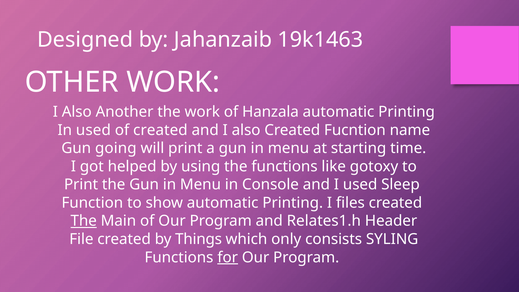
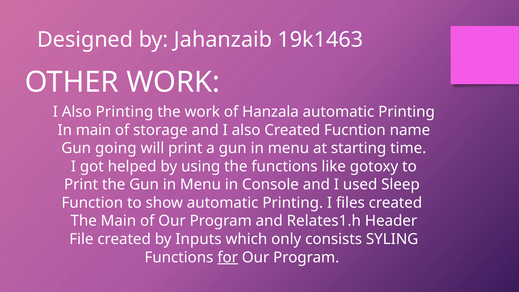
Also Another: Another -> Printing (124, 112)
In used: used -> main (94, 130)
of created: created -> storage (160, 130)
The underline: present -> none (84, 221)
Things: Things -> Inputs (198, 239)
